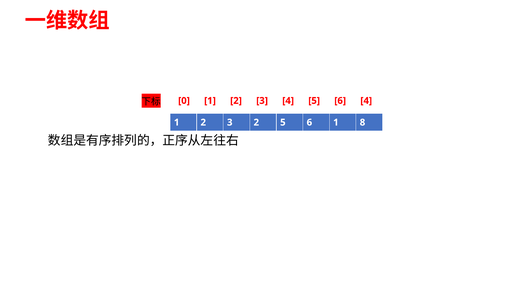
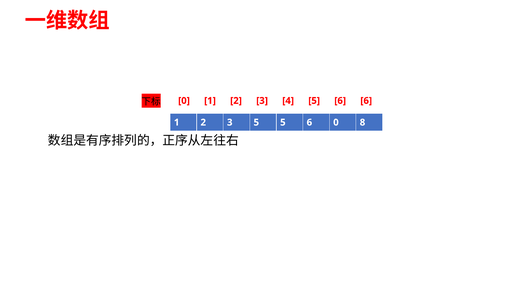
6 4: 4 -> 6 (366, 101)
3 2: 2 -> 5 (256, 123)
6 1: 1 -> 0 (336, 123)
